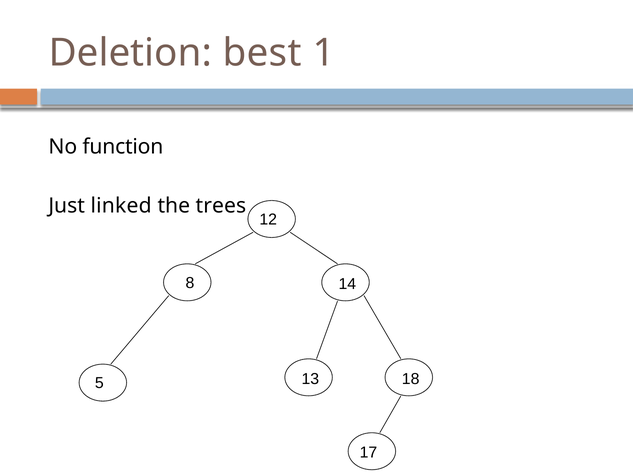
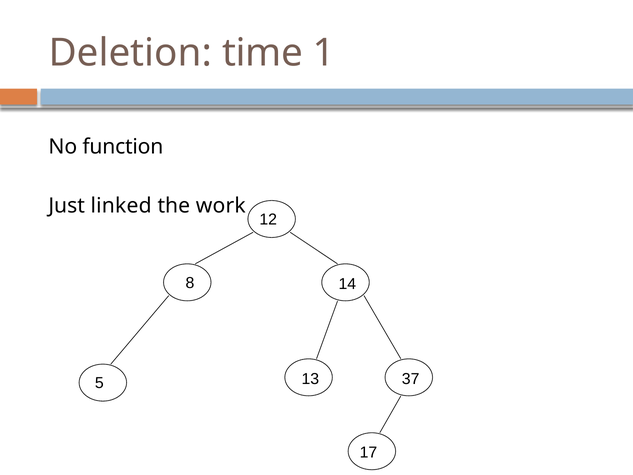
best: best -> time (263, 53)
trees: trees -> work (221, 206)
18: 18 -> 37 (411, 379)
